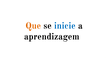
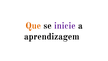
inicie colour: blue -> purple (65, 26)
